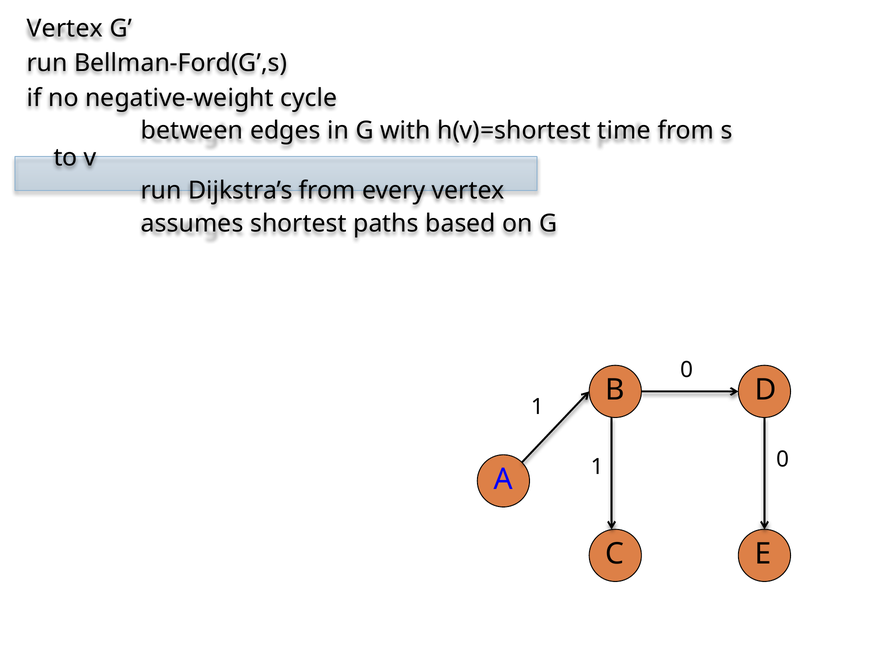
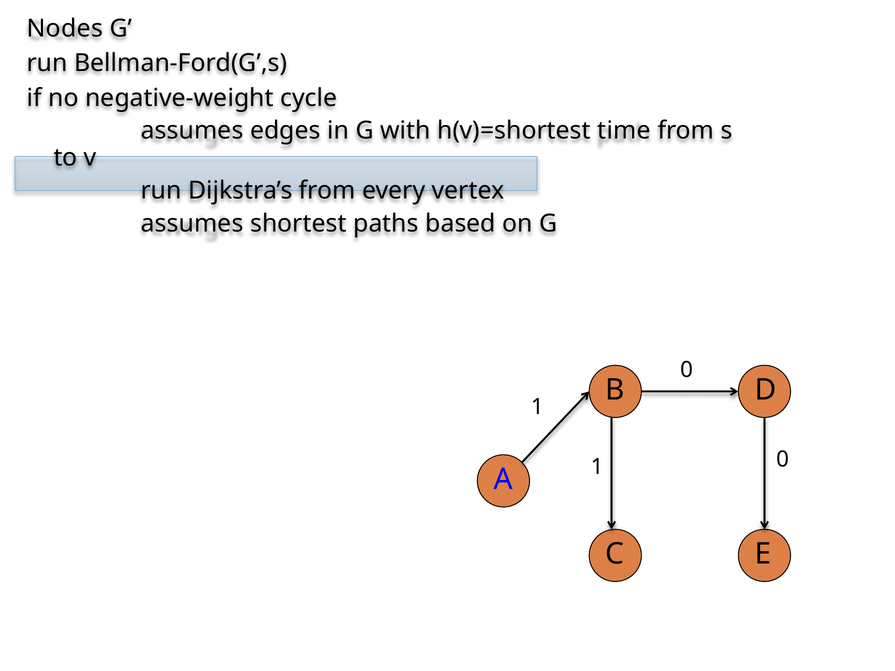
Vertex: Vertex -> Nodes (65, 29)
between: between -> assumes (192, 131)
